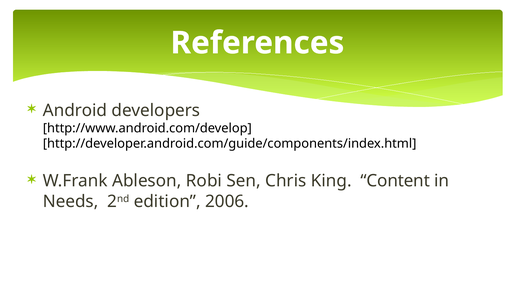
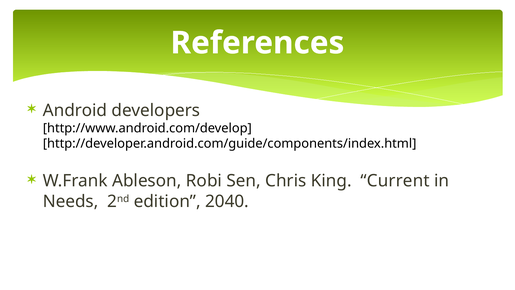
Content: Content -> Current (395, 181)
2006: 2006 -> 2040 (227, 201)
